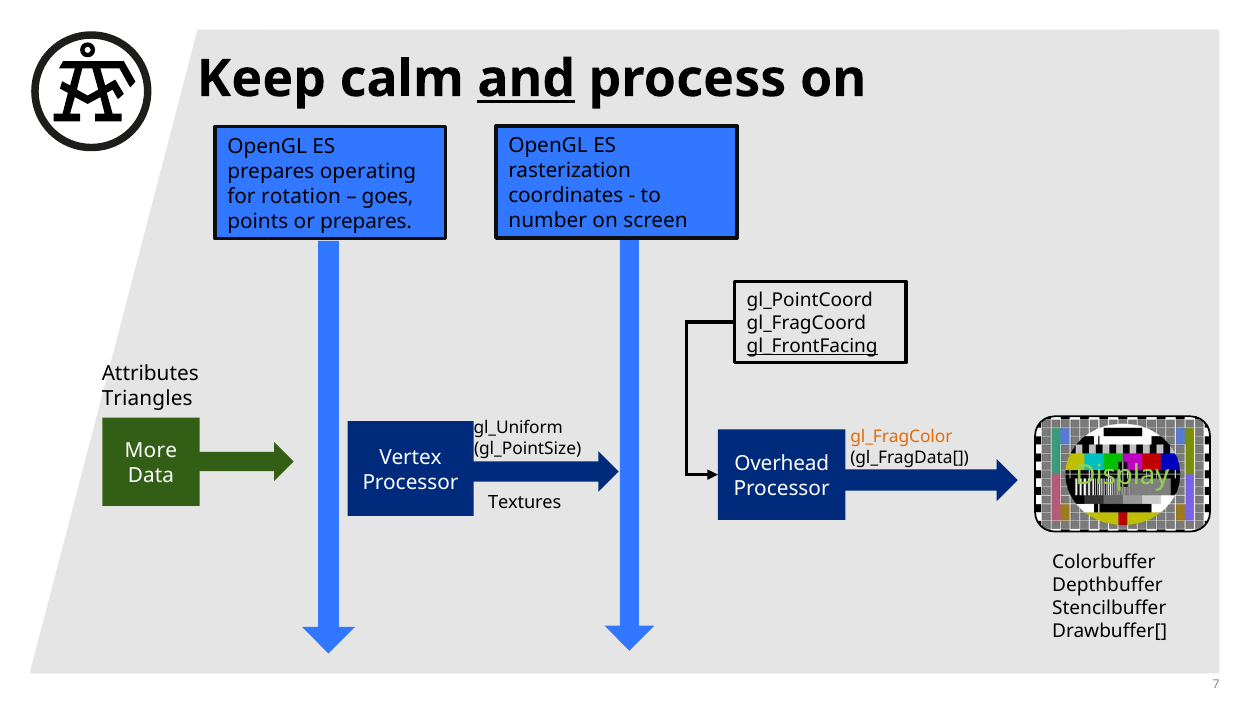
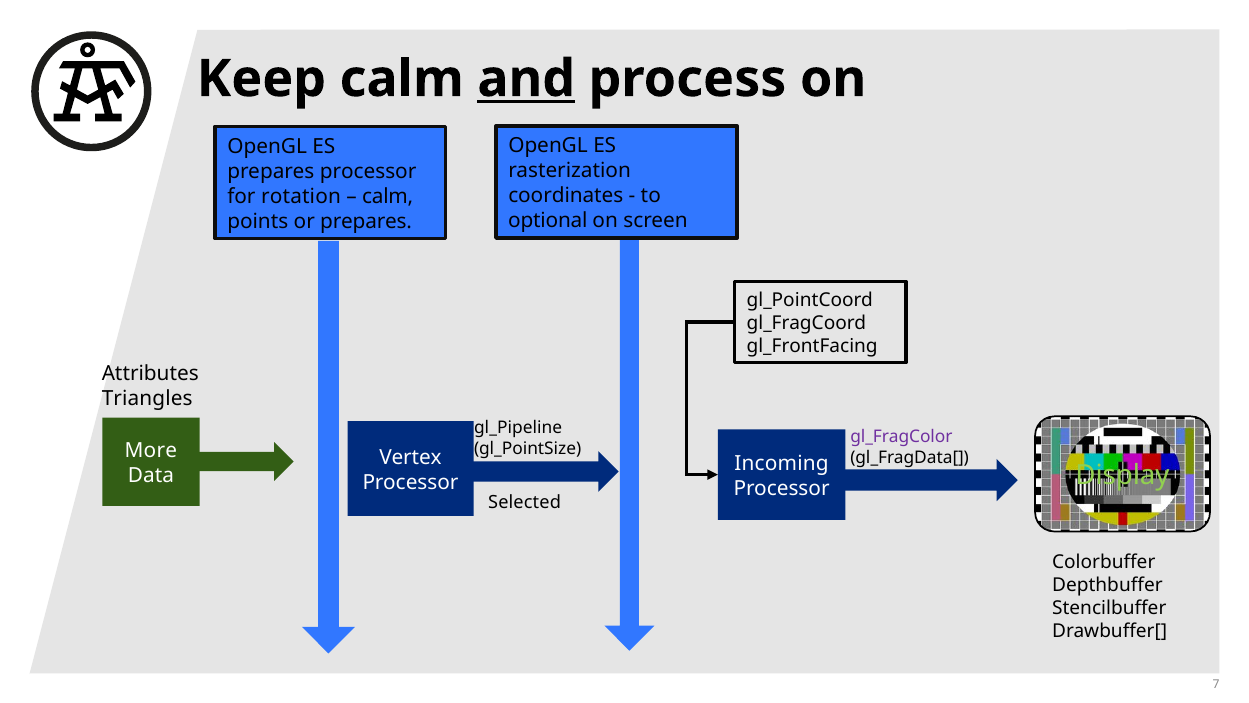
prepares operating: operating -> processor (368, 171)
goes: goes -> calm (388, 196)
number: number -> optional (548, 221)
gl_FrontFacing underline: present -> none (812, 346)
gl_Uniform: gl_Uniform -> gl_Pipeline (518, 427)
gl_FragColor colour: orange -> purple (901, 437)
Overhead: Overhead -> Incoming (782, 463)
Textures: Textures -> Selected (525, 502)
